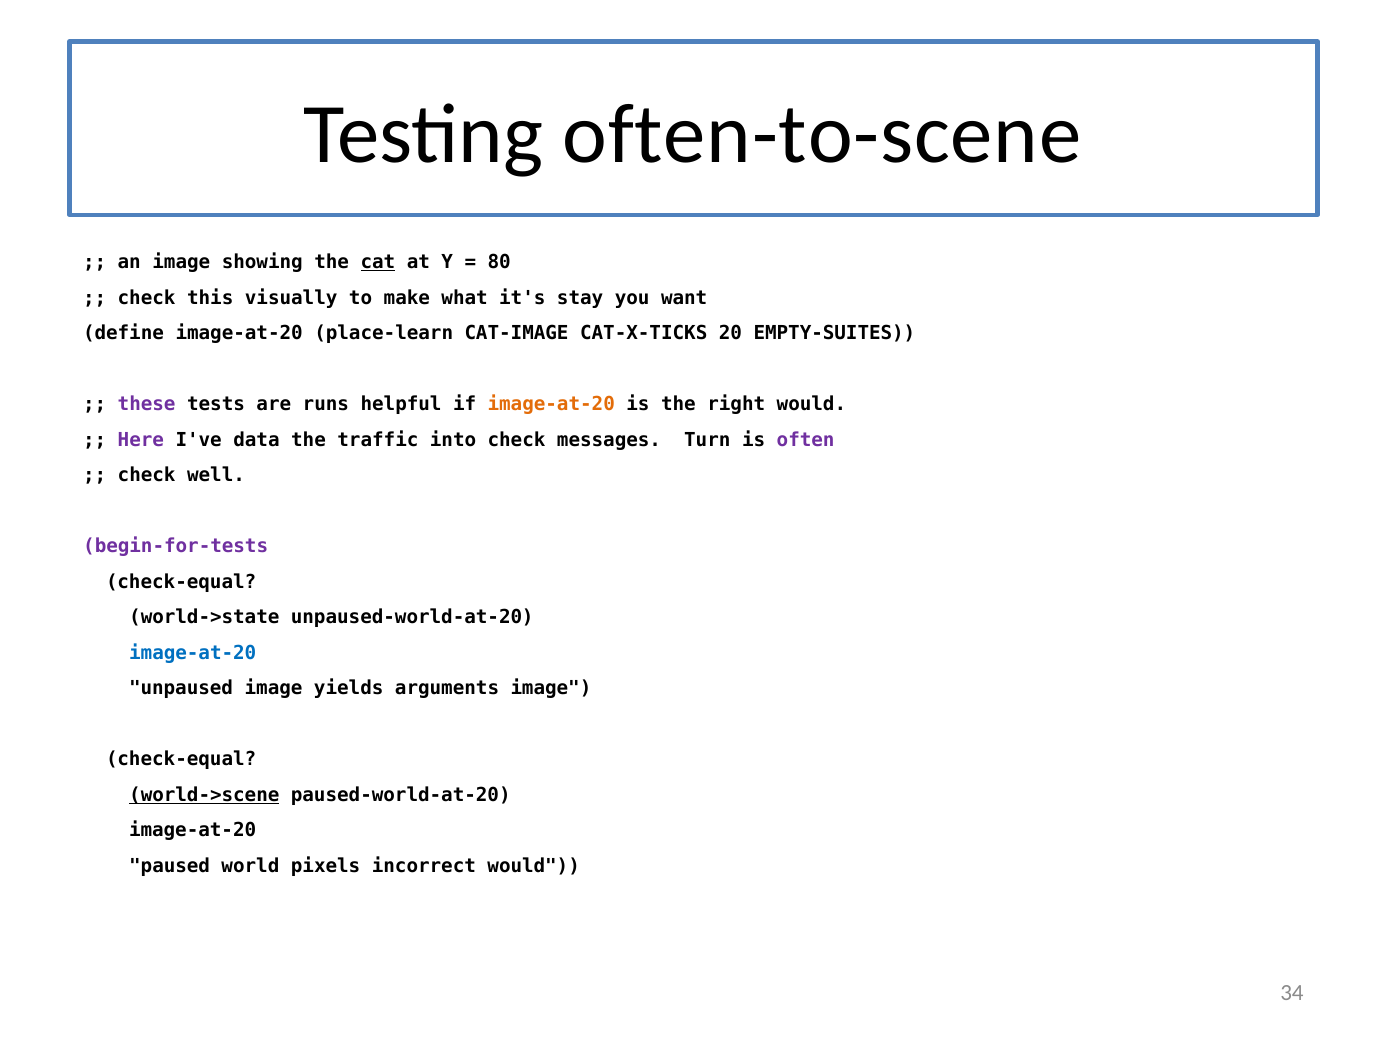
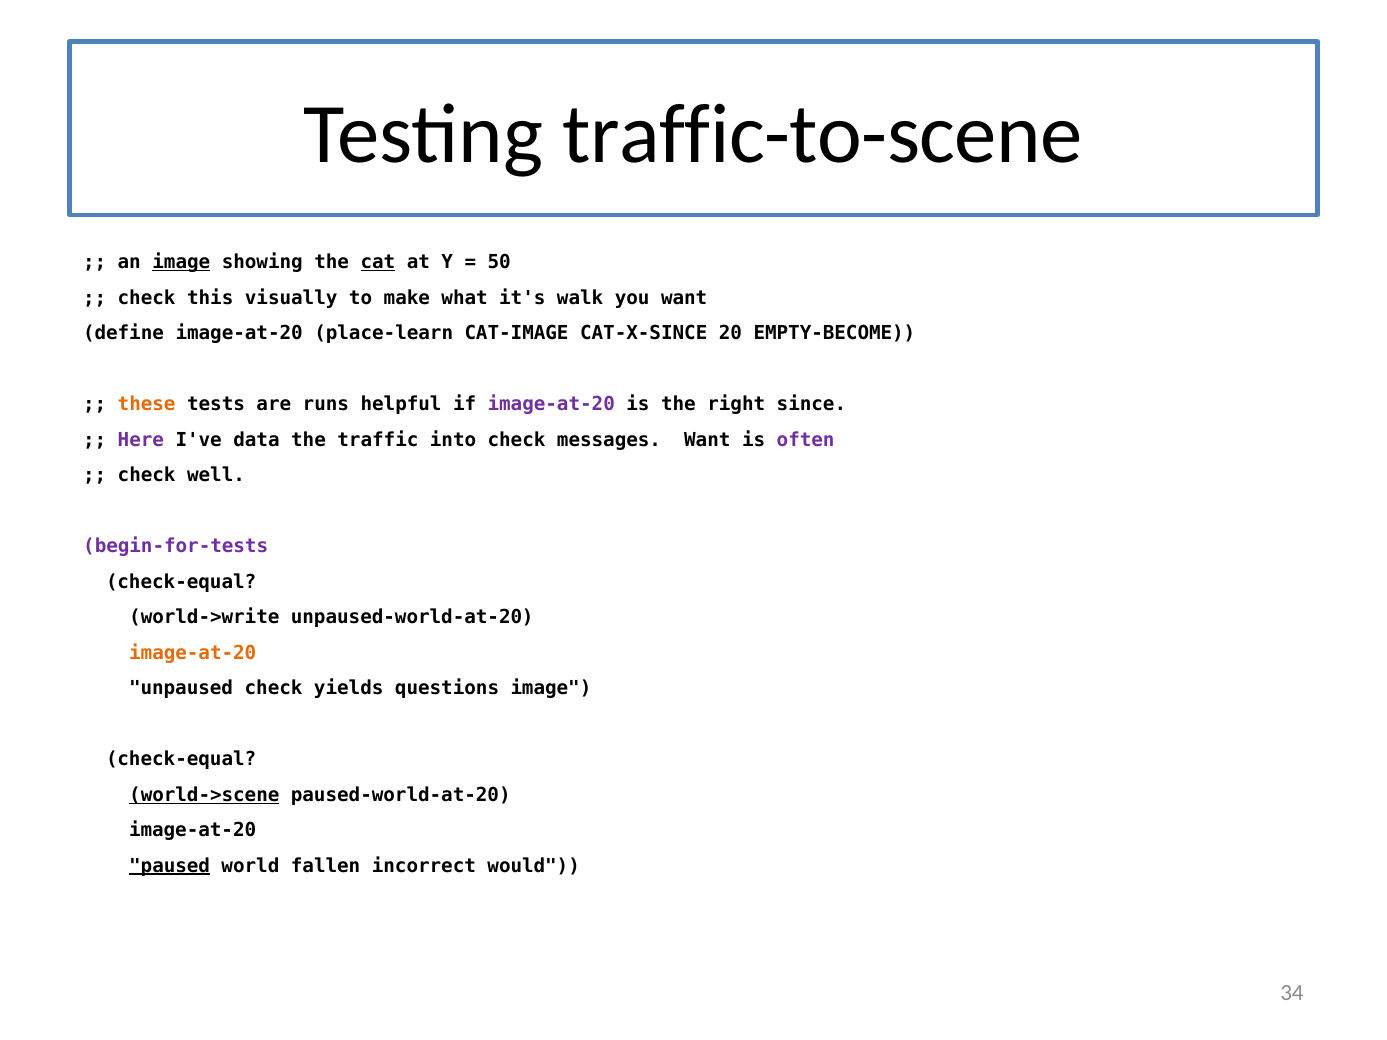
often-to-scene: often-to-scene -> traffic-to-scene (823, 134)
image underline: none -> present (181, 263)
80: 80 -> 50 (499, 263)
stay: stay -> walk (580, 298)
CAT-X-TICKS: CAT-X-TICKS -> CAT-X-SINCE (644, 334)
EMPTY-SUITES: EMPTY-SUITES -> EMPTY-BECOME (834, 334)
these colour: purple -> orange (147, 405)
image-at-20 colour: orange -> purple (551, 405)
right would: would -> since (811, 405)
messages Turn: Turn -> Want (707, 440)
world->state: world->state -> world->write (204, 618)
image-at-20 colour: blue -> orange (193, 653)
unpaused image: image -> check (274, 689)
arguments: arguments -> questions (447, 689)
paused underline: none -> present (170, 866)
pixels: pixels -> fallen (326, 866)
